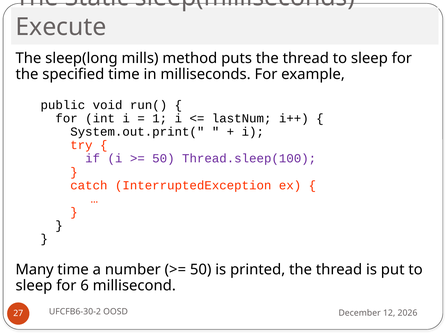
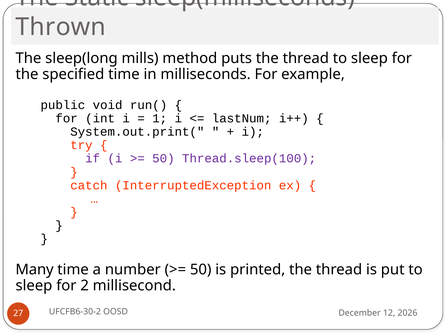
Execute: Execute -> Thrown (61, 27)
6: 6 -> 2 (85, 286)
